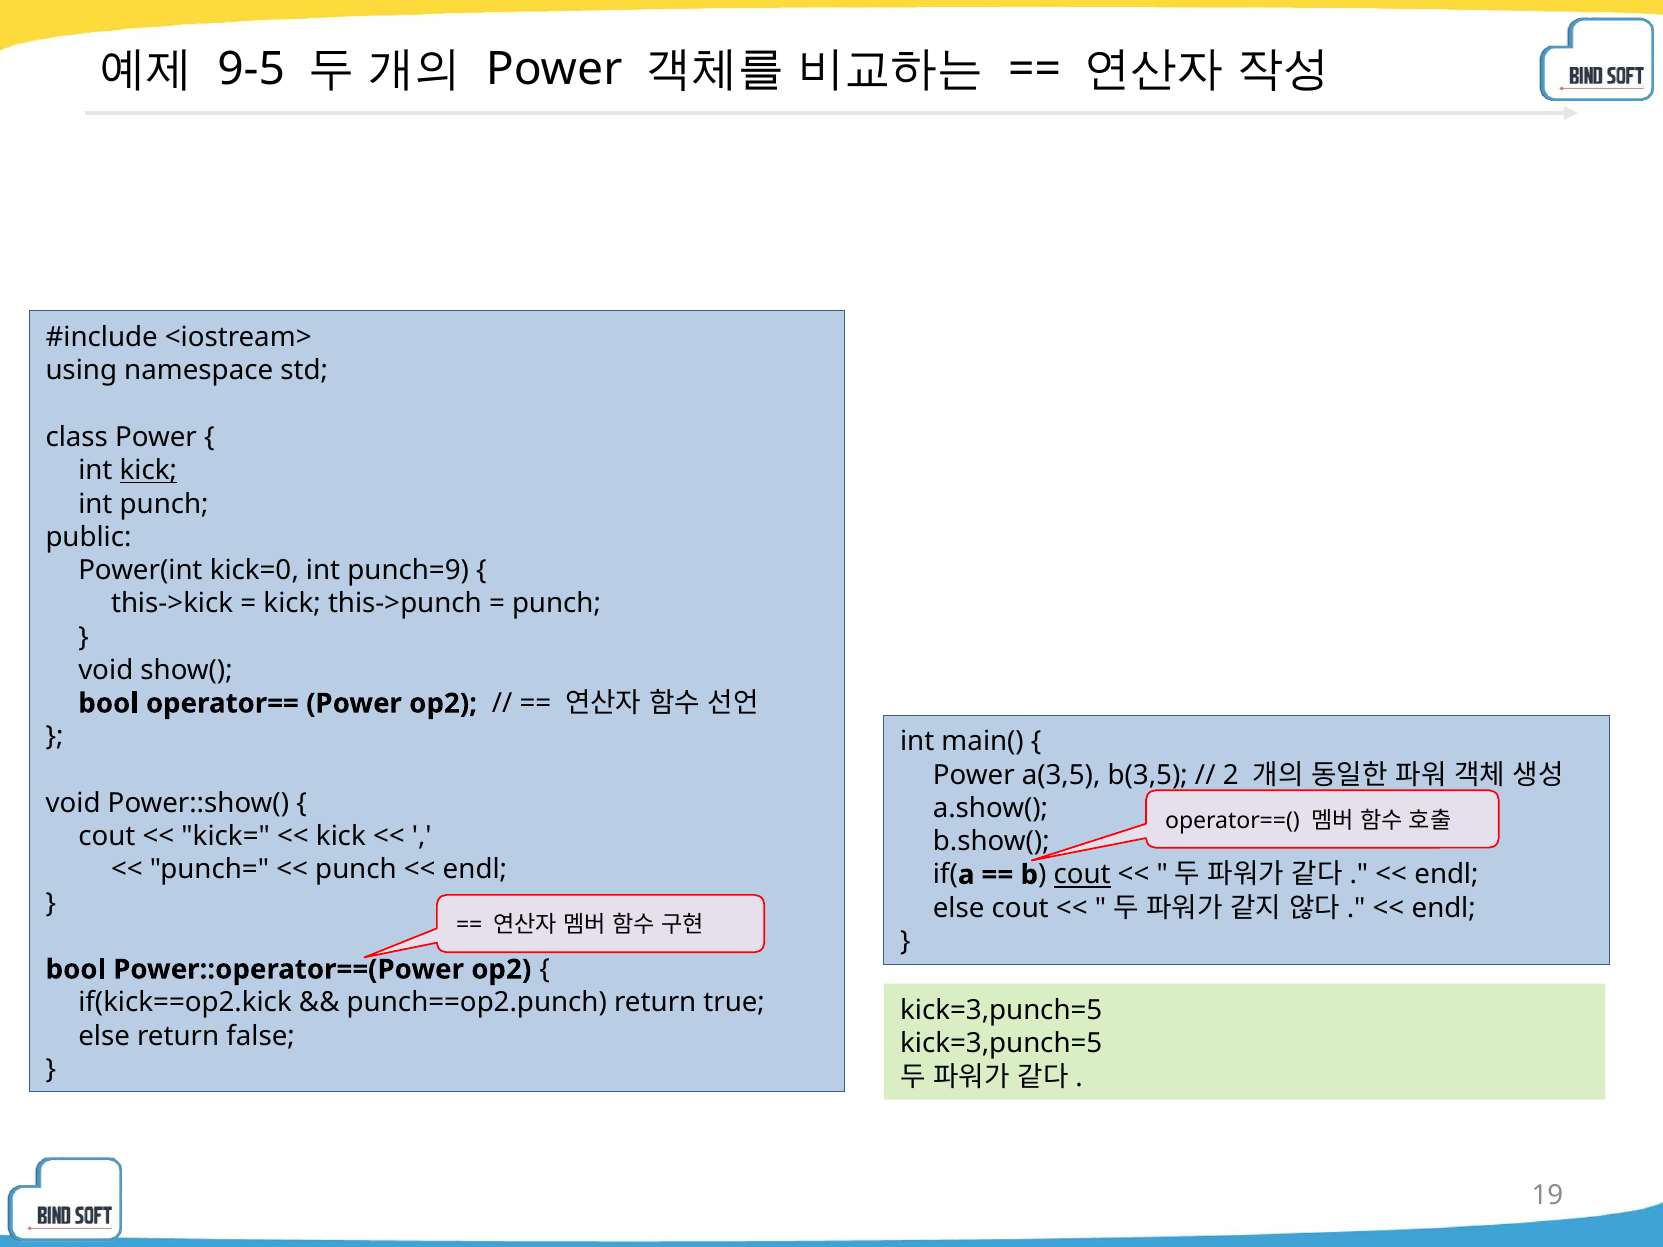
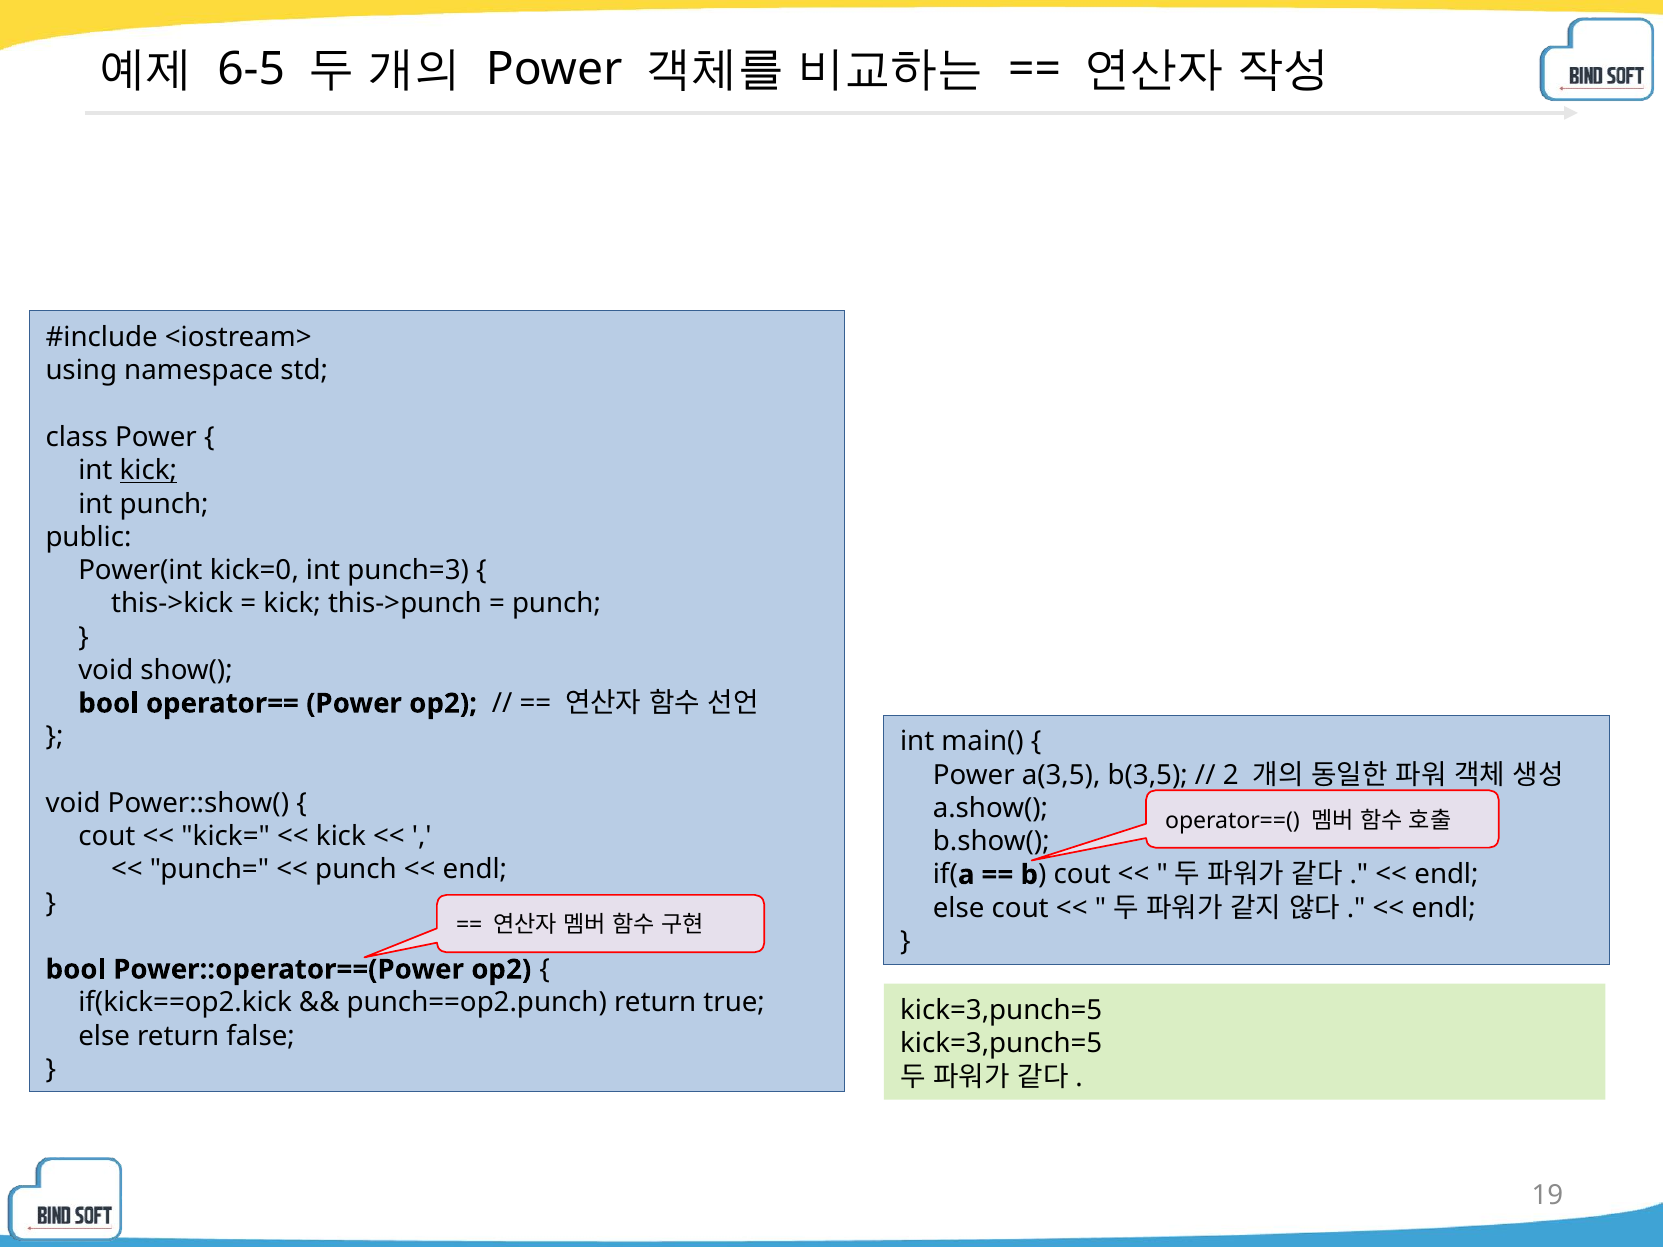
9-5: 9-5 -> 6-5 (251, 69)
punch=9: punch=9 -> punch=3 (408, 570)
cout underline: present -> none (1082, 875)
